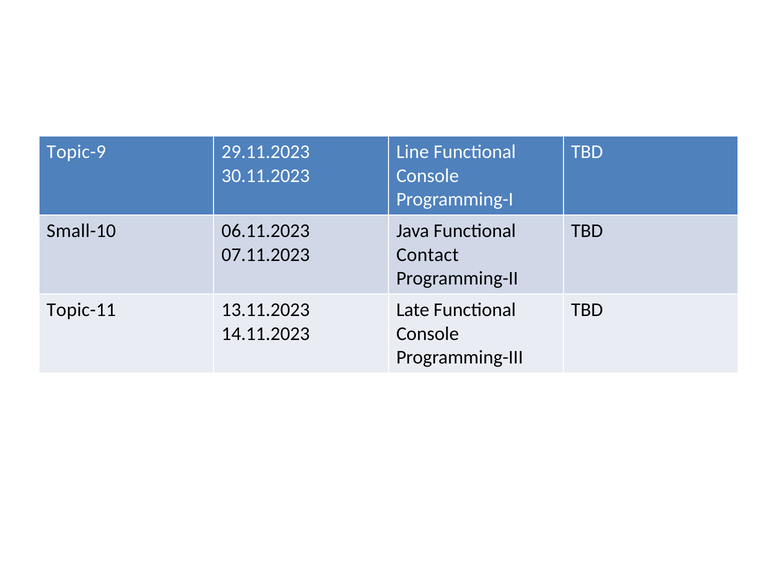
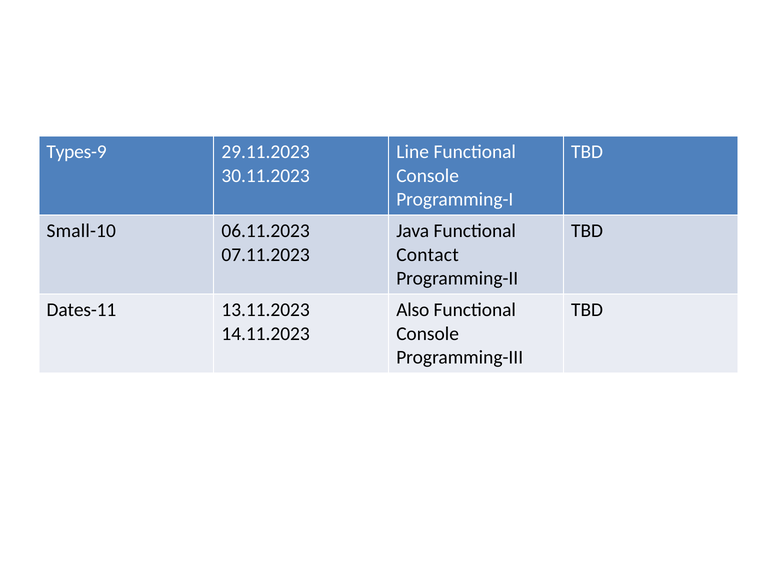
Topic-9: Topic-9 -> Types-9 (77, 152)
Topic-11: Topic-11 -> Dates-11 (81, 310)
Late: Late -> Also (413, 310)
